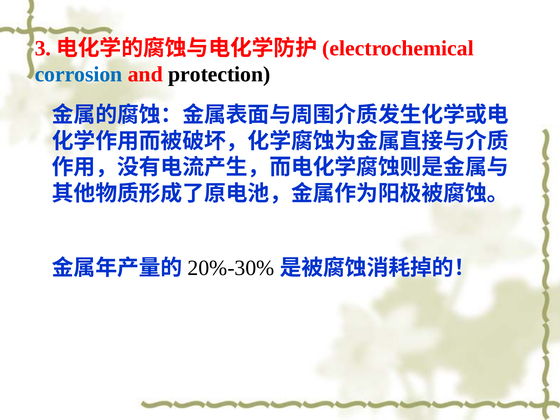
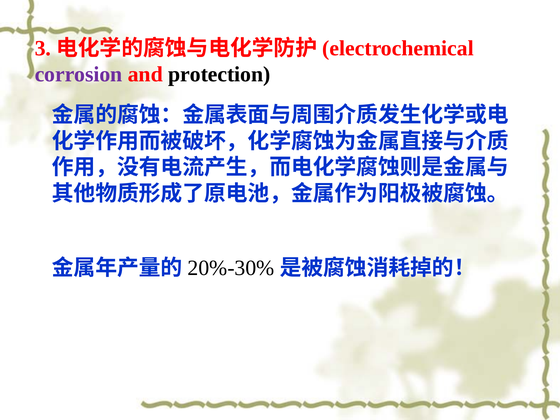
corrosion colour: blue -> purple (79, 74)
